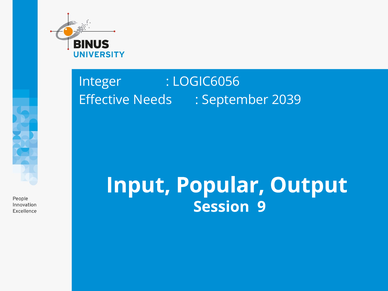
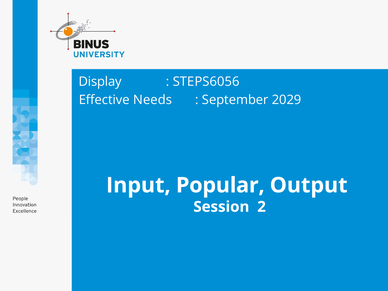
Integer: Integer -> Display (100, 82)
LOGIC6056: LOGIC6056 -> STEPS6056 (206, 82)
2039: 2039 -> 2029 (287, 100)
9: 9 -> 2 (262, 207)
